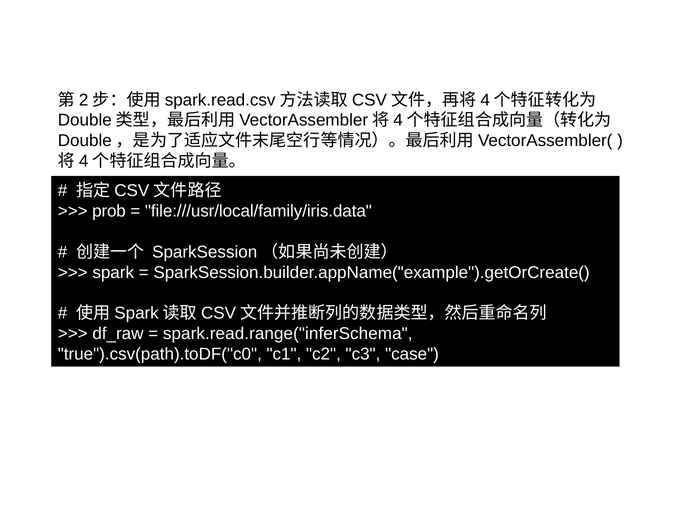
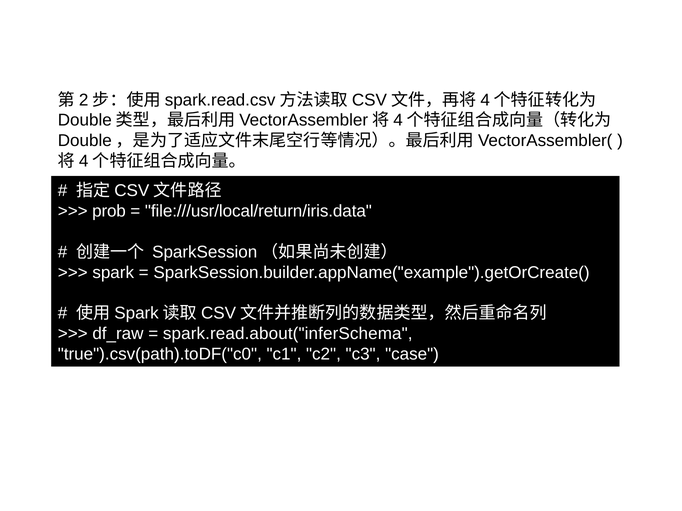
file:///usr/local/family/iris.data: file:///usr/local/family/iris.data -> file:///usr/local/return/iris.data (258, 211)
spark.read.range("inferSchema: spark.read.range("inferSchema -> spark.read.about("inferSchema (288, 334)
